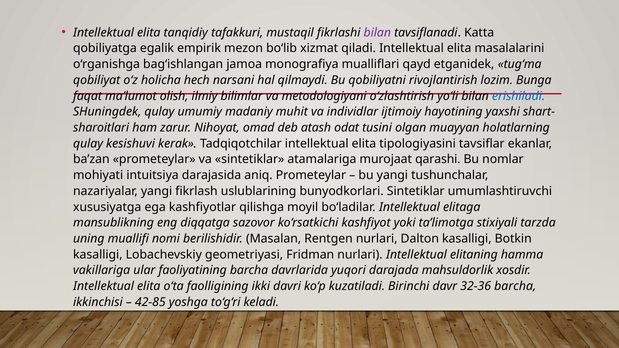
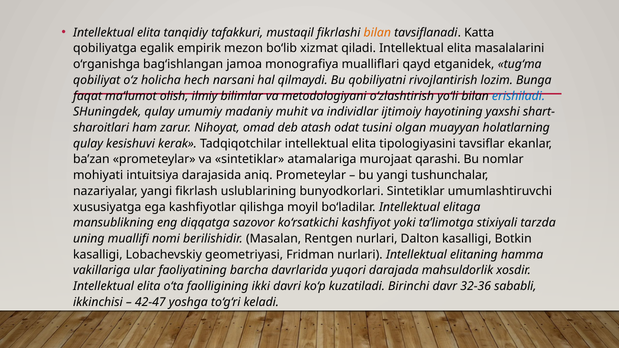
bilan colour: purple -> orange (377, 33)
32-36 barcha: barcha -> sababli (515, 286)
42-85: 42-85 -> 42-47 (150, 302)
